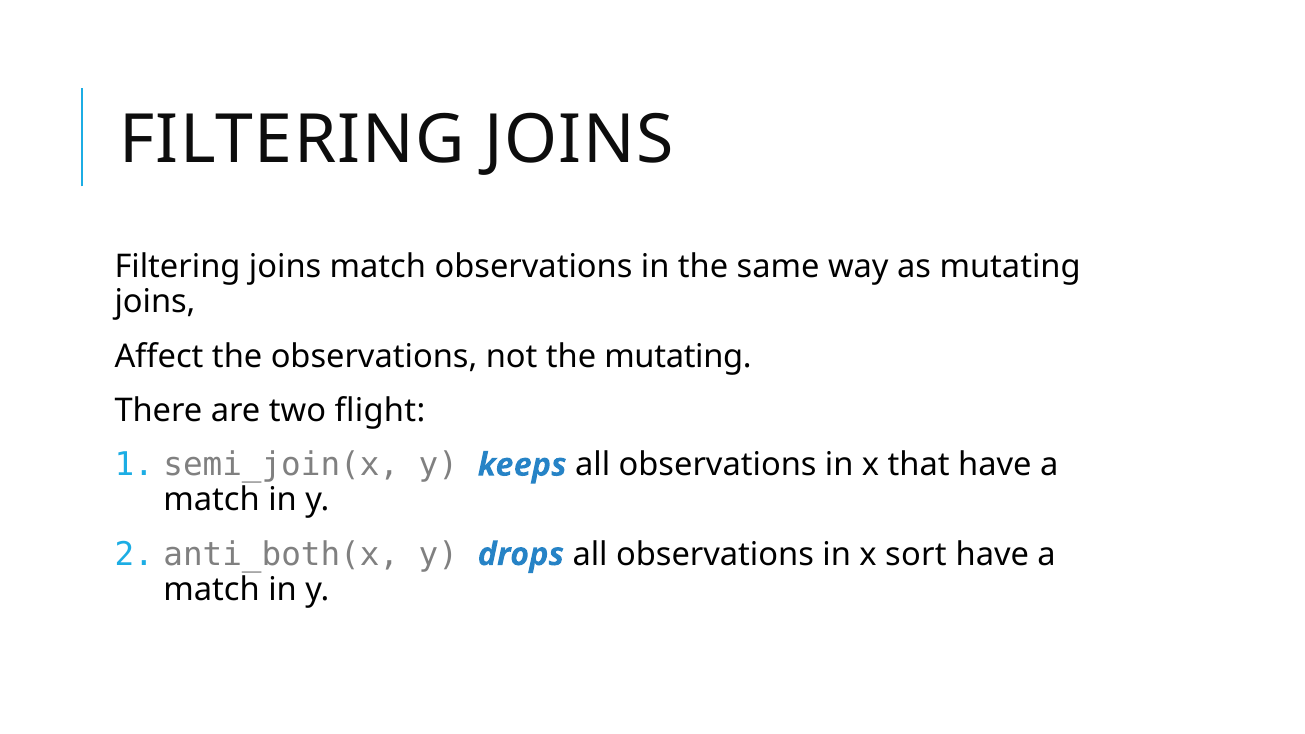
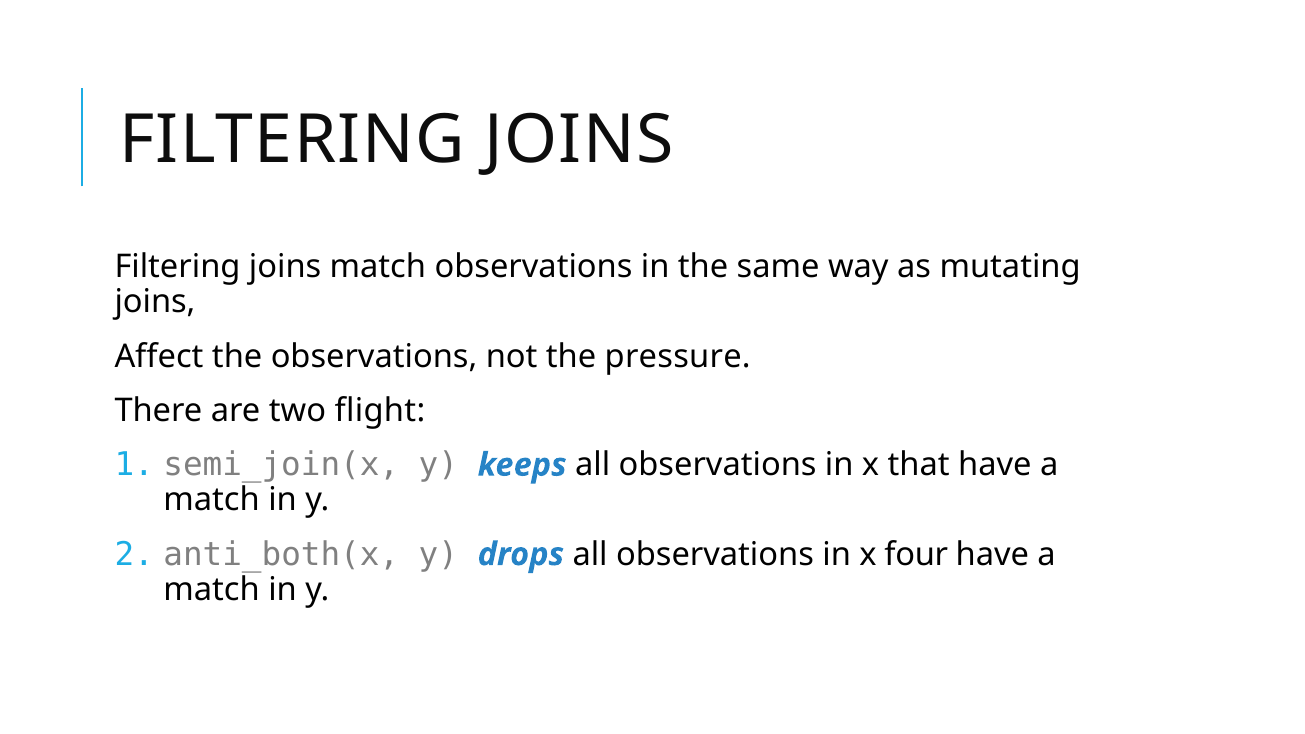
the mutating: mutating -> pressure (678, 356)
sort: sort -> four (916, 554)
